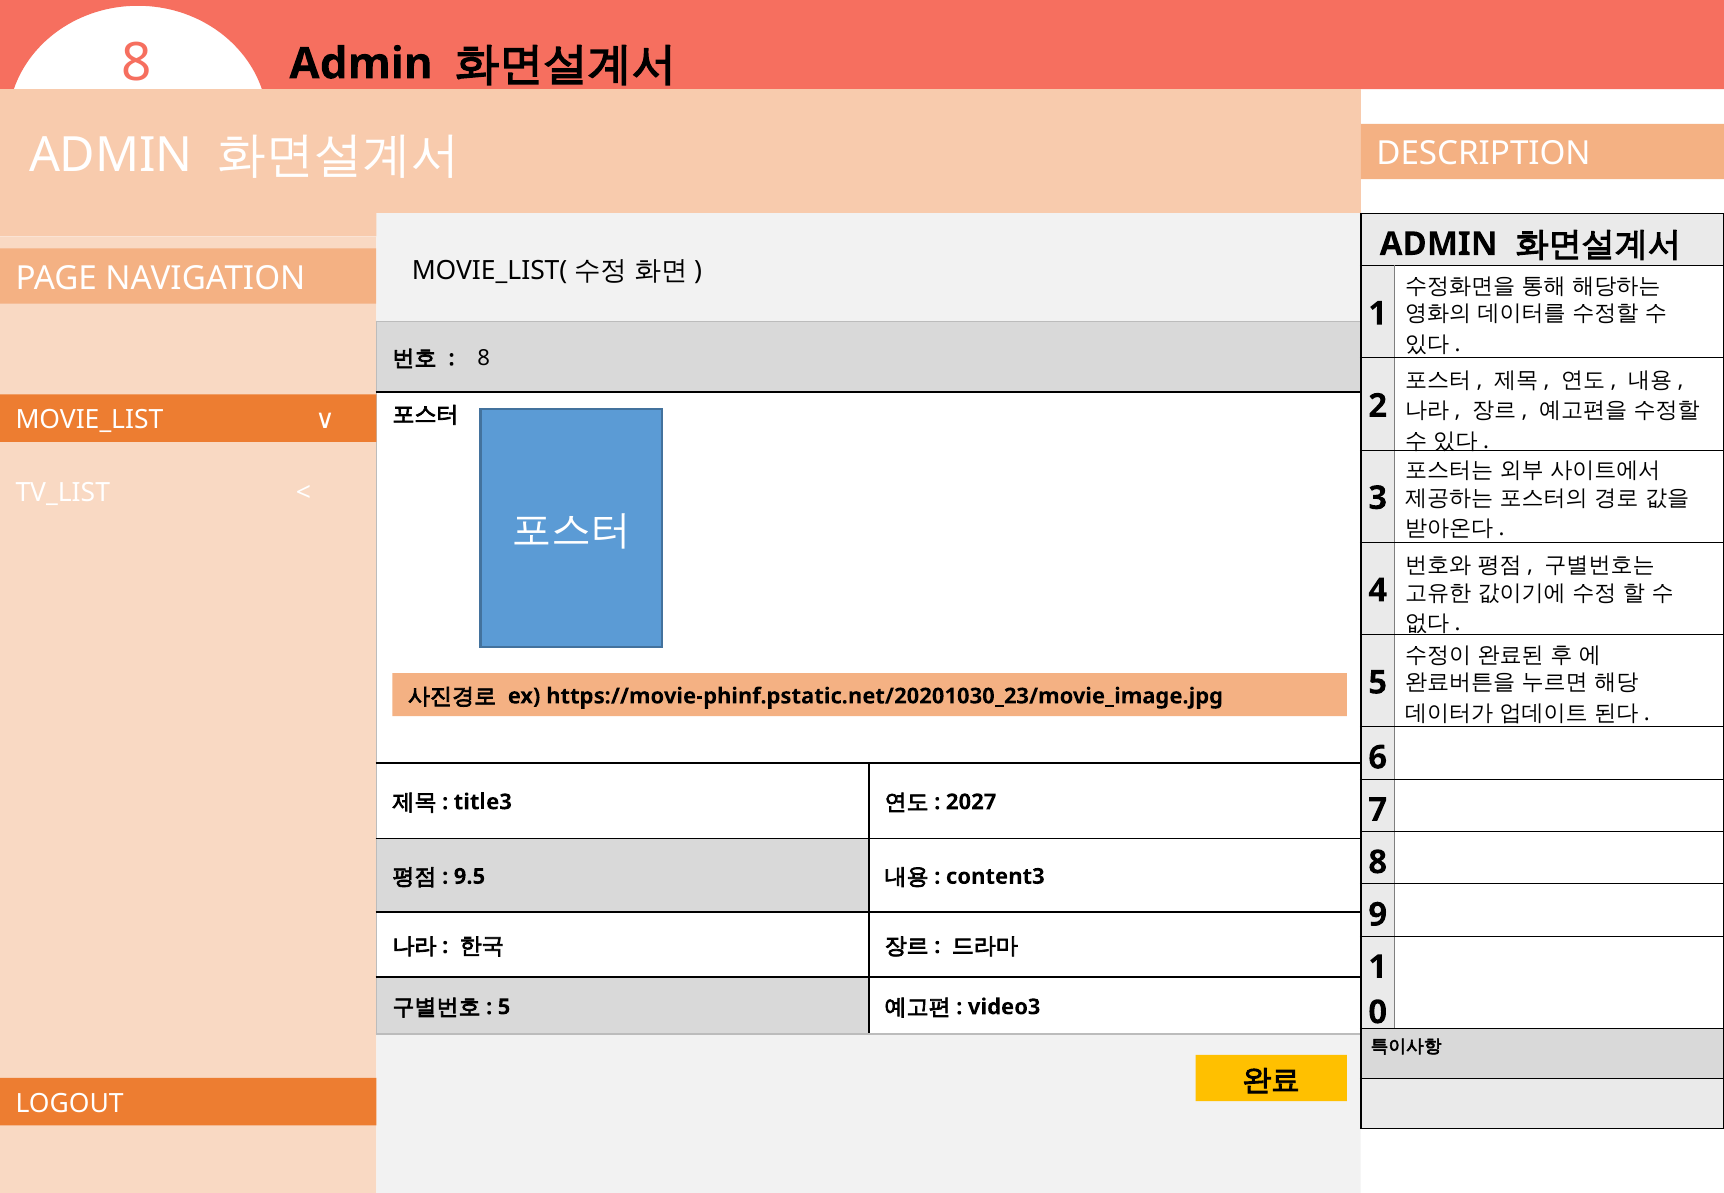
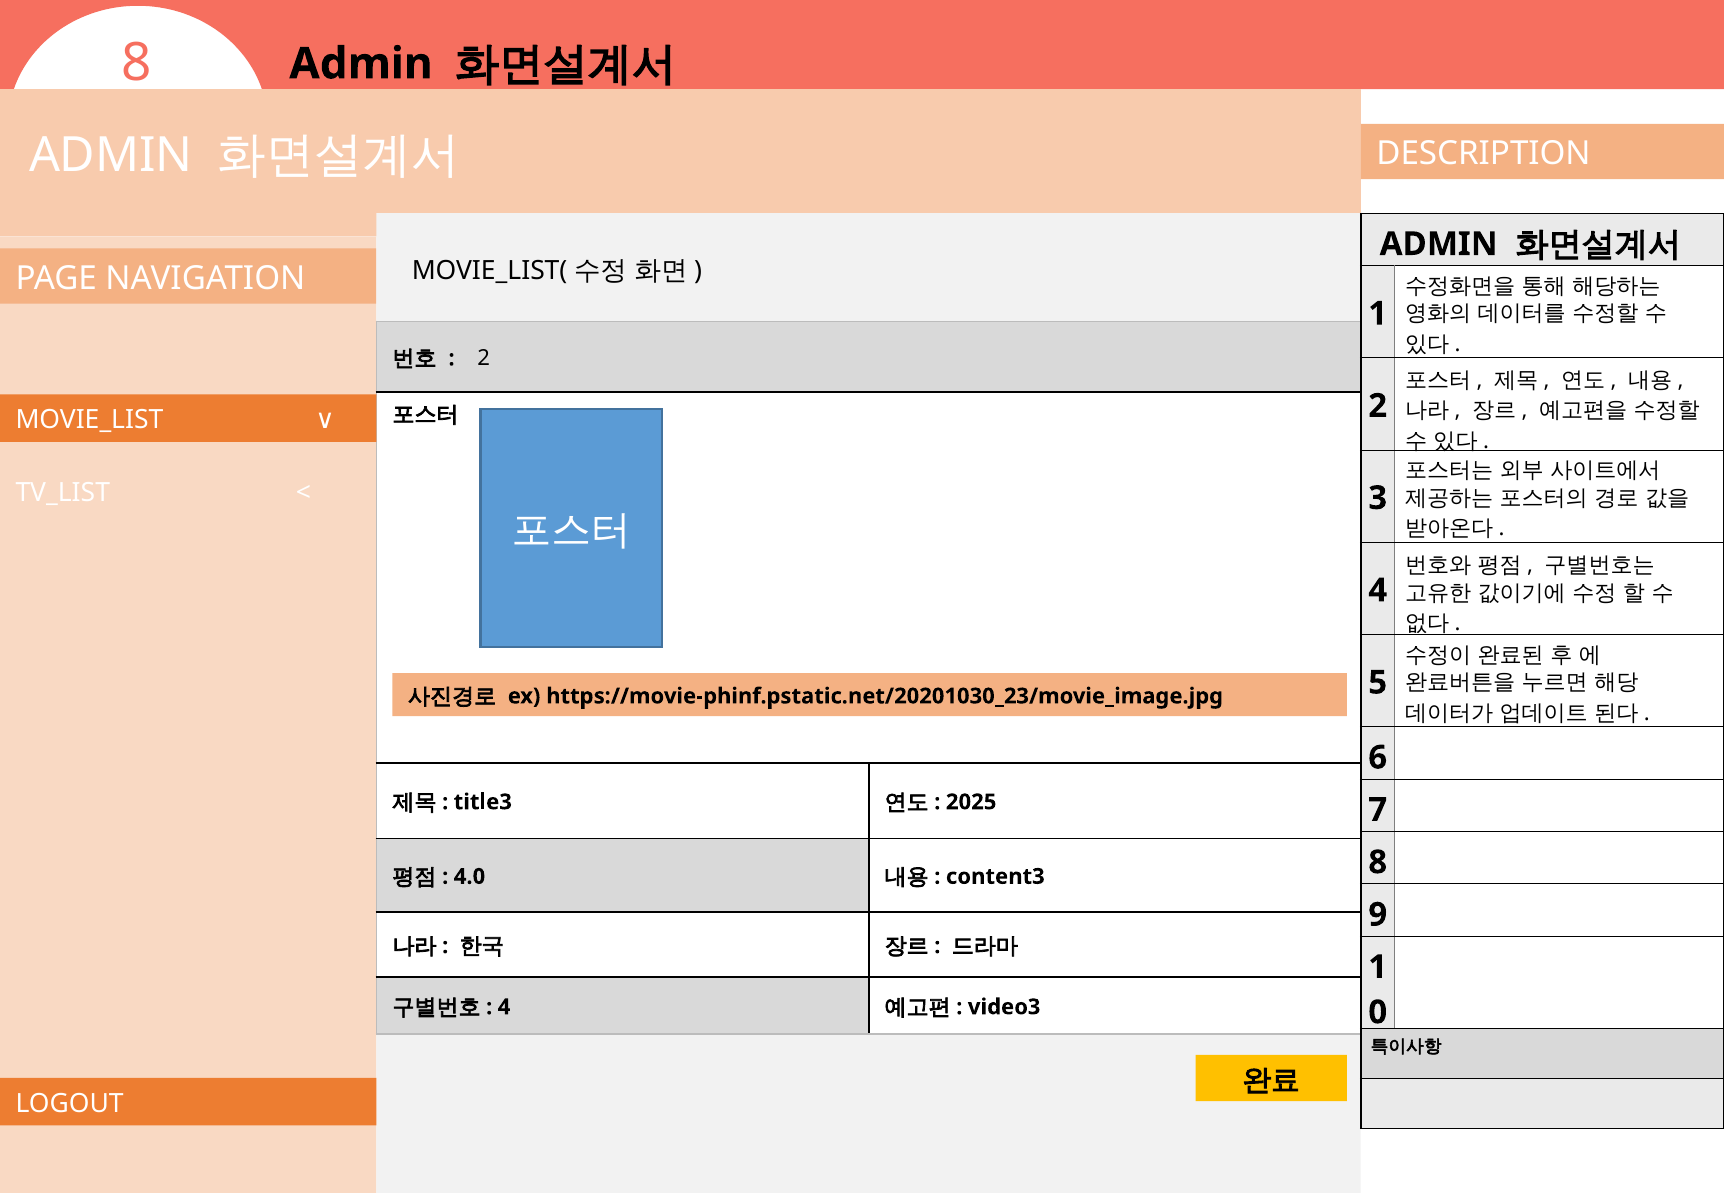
8: 8 -> 2 (484, 358)
2027: 2027 -> 2025 (971, 802)
9.5: 9.5 -> 4.0 (469, 877)
5: 5 -> 4 (504, 1007)
